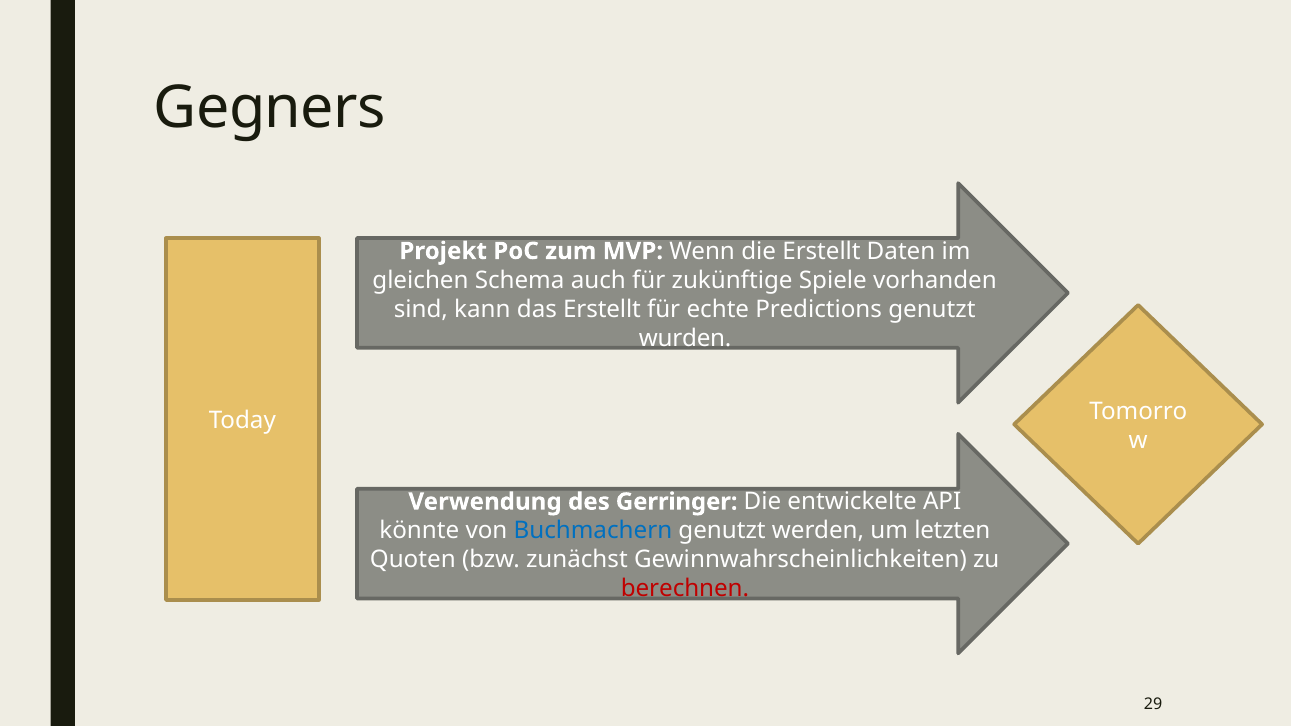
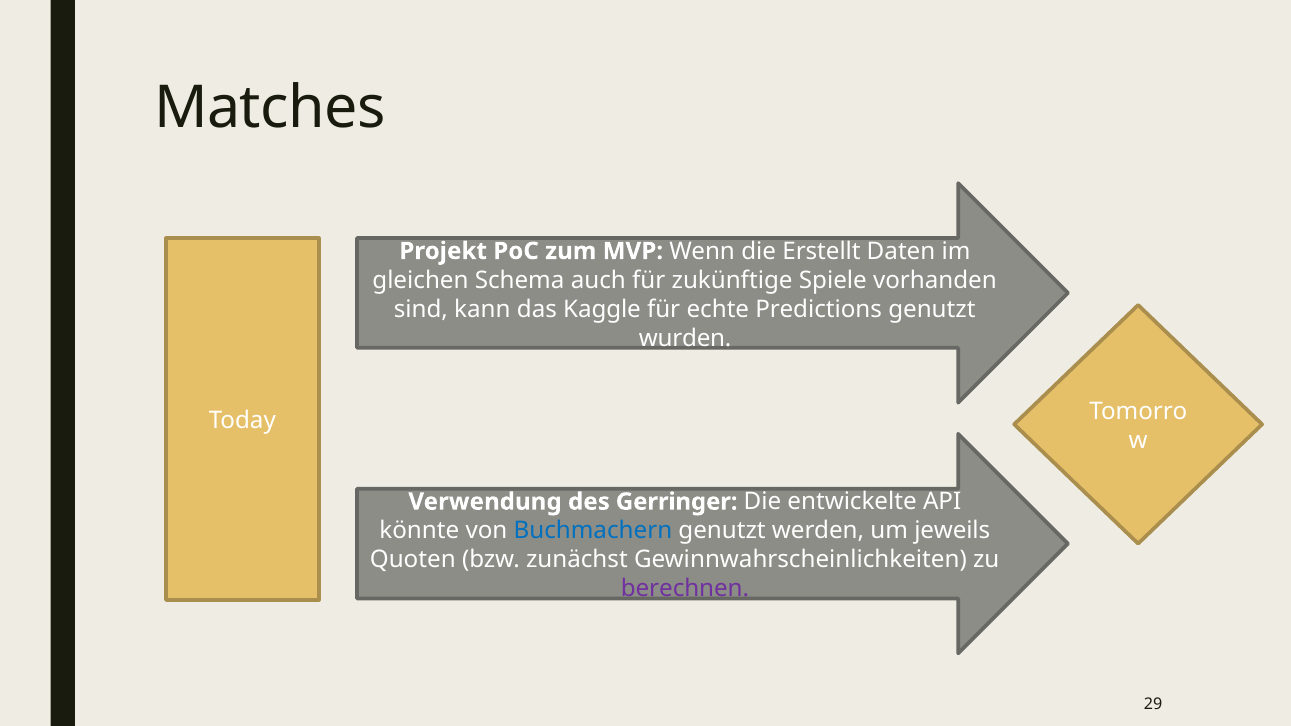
Gegners: Gegners -> Matches (270, 108)
das Erstellt: Erstellt -> Kaggle (602, 309)
letzten: letzten -> jeweils (952, 531)
berechnen colour: red -> purple (685, 589)
